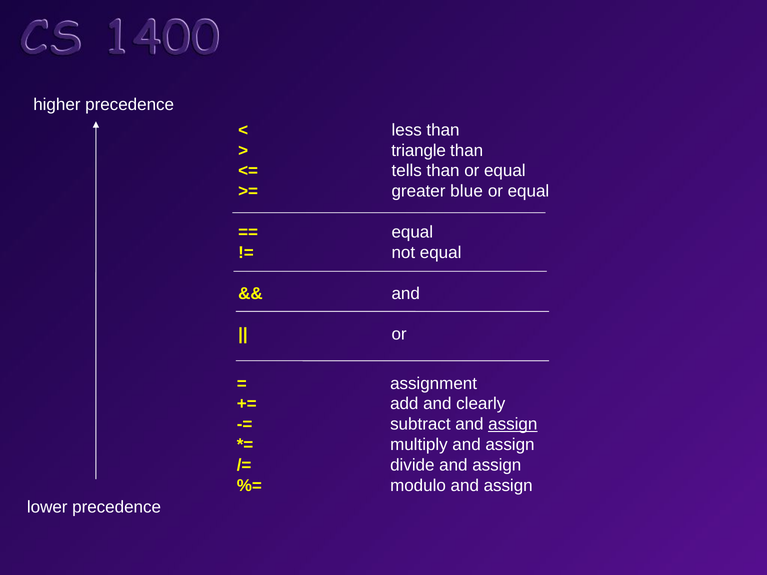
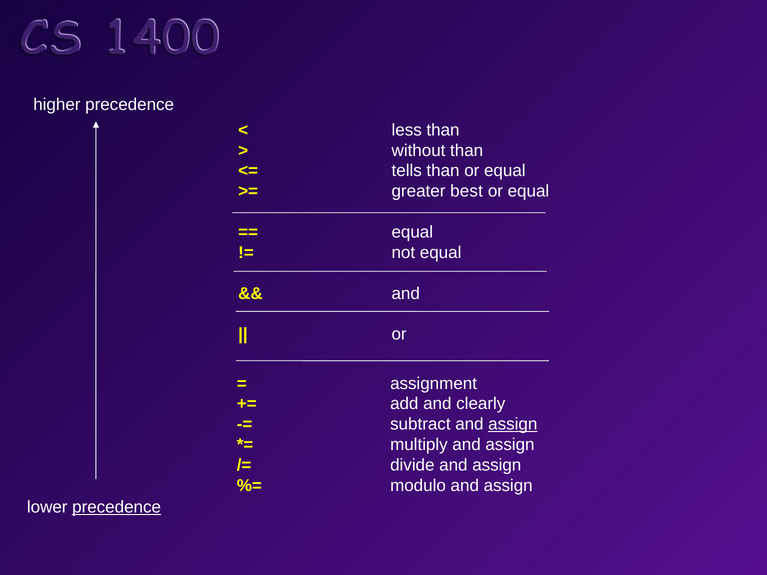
triangle: triangle -> without (419, 150)
blue: blue -> best (467, 191)
precedence underline: none -> present (117, 507)
